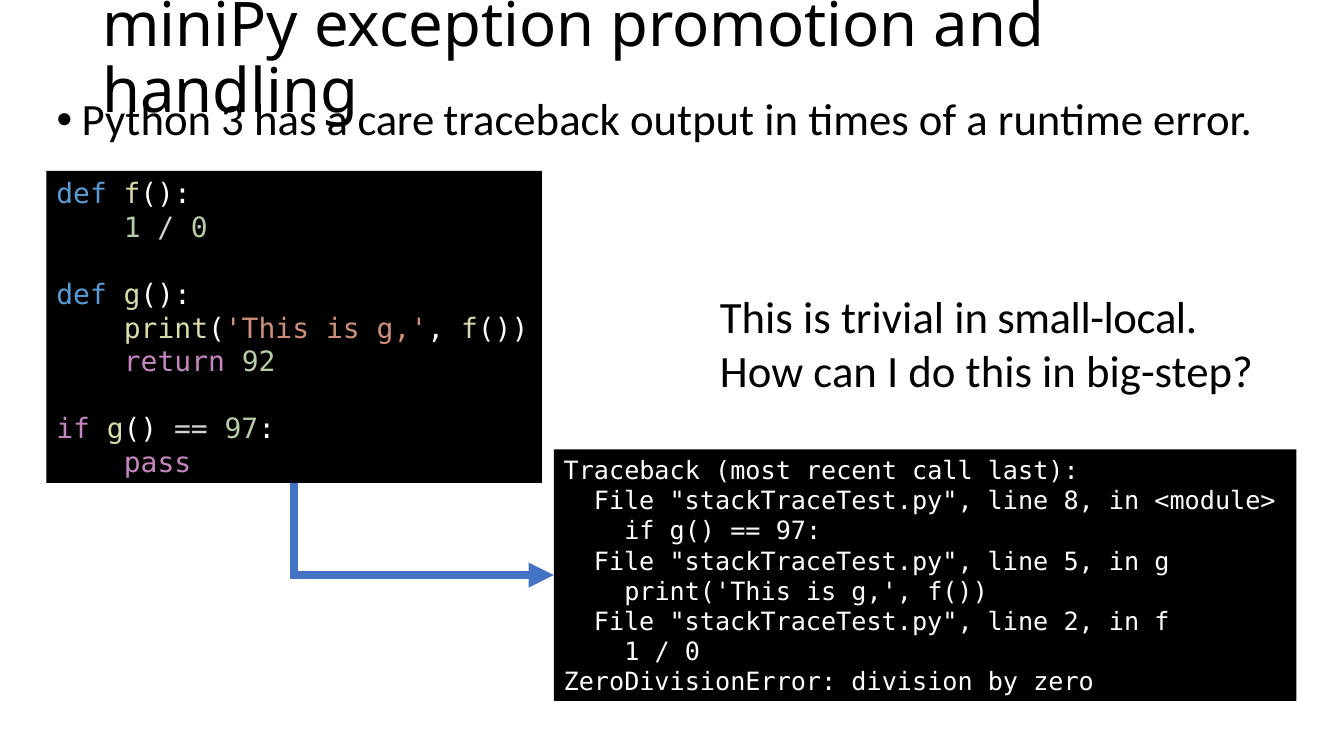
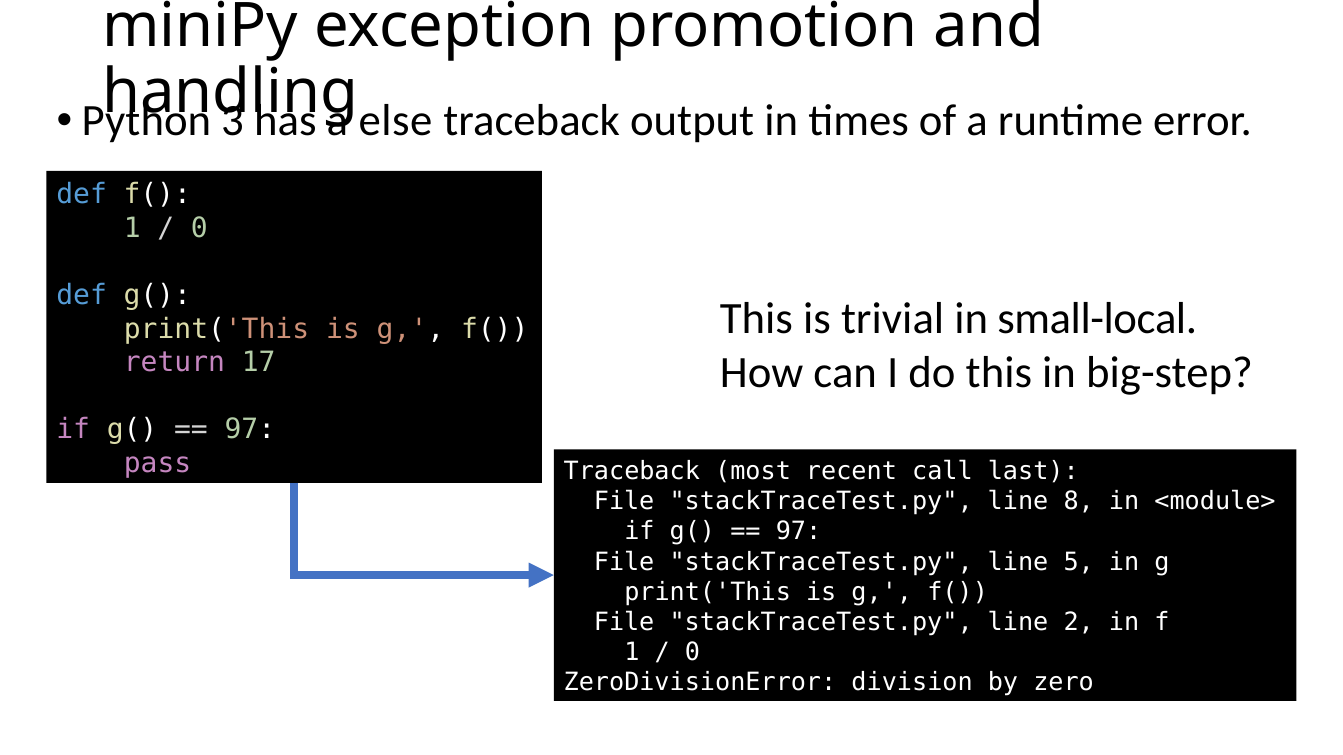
care: care -> else (396, 121)
92: 92 -> 17 (259, 363)
